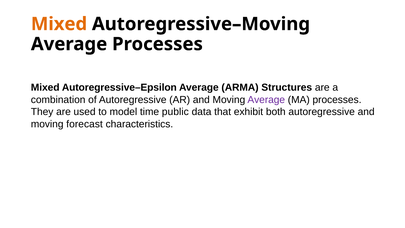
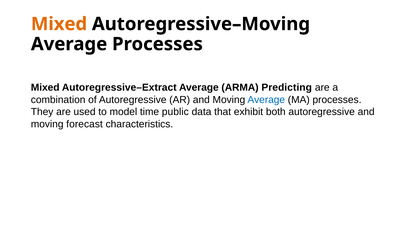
Autoregressive–Epsilon: Autoregressive–Epsilon -> Autoregressive–Extract (119, 87)
Structures: Structures -> Predicting (287, 87)
Average colour: purple -> blue (266, 100)
